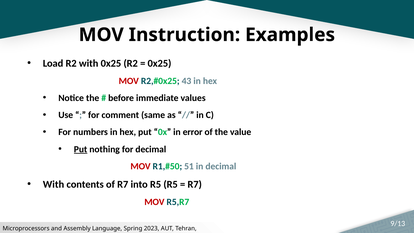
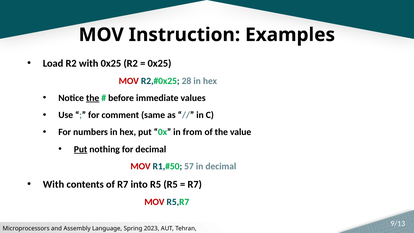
43: 43 -> 28 (186, 81)
the underline: none -> present (93, 98)
error: error -> from (193, 132)
51: 51 -> 57 (189, 166)
